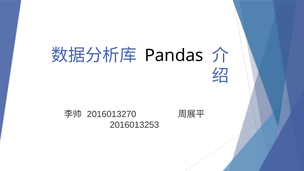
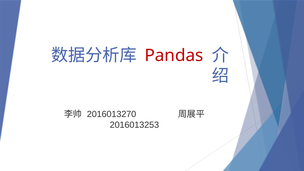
Pandas colour: black -> red (174, 55)
